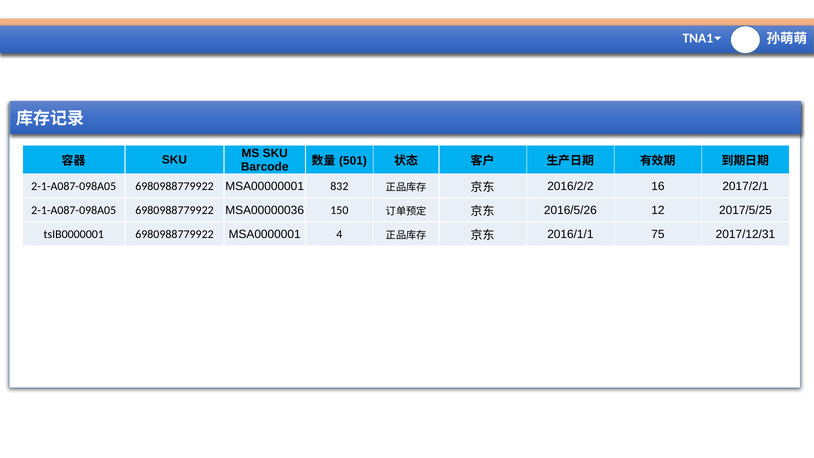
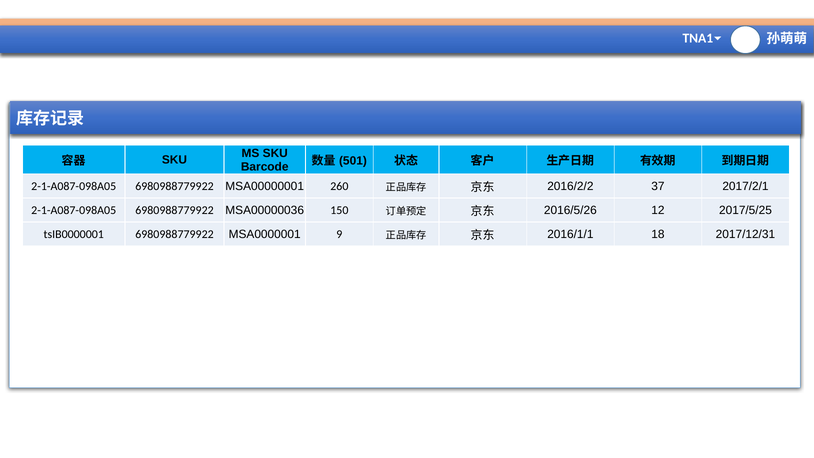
832: 832 -> 260 (339, 186)
16: 16 -> 37 (658, 186)
4: 4 -> 9 (339, 234)
75: 75 -> 18 (658, 234)
